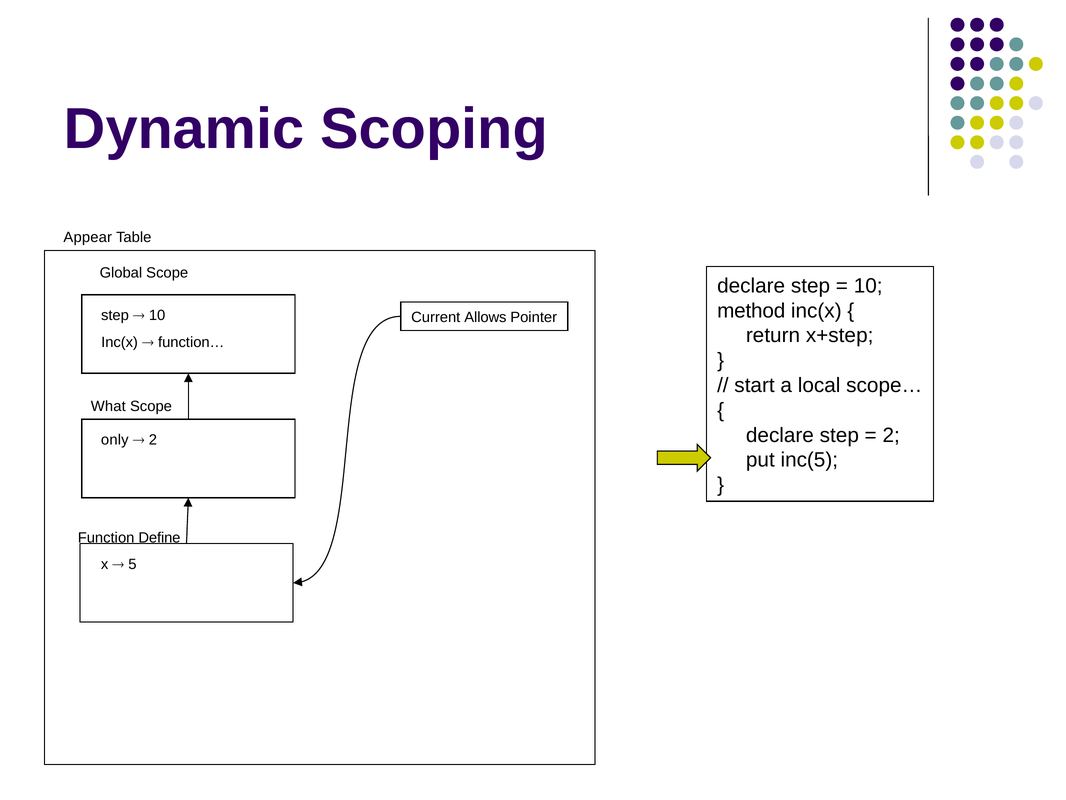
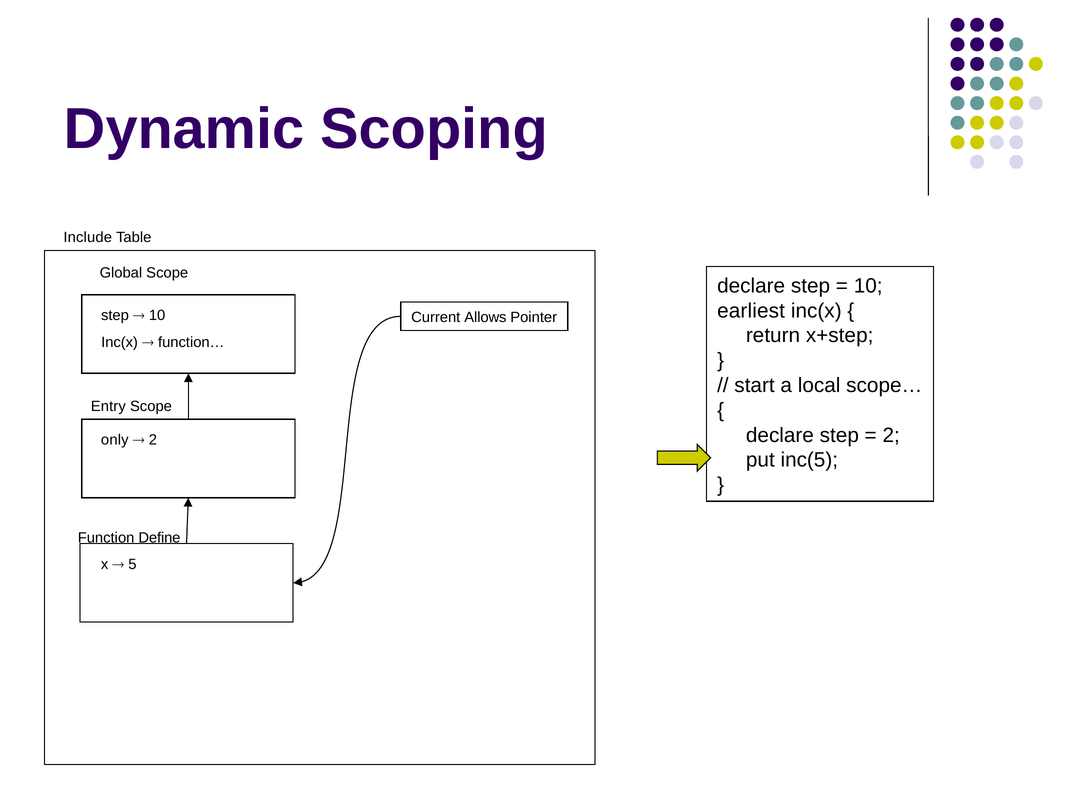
Appear: Appear -> Include (88, 237)
method: method -> earliest (751, 311)
What: What -> Entry (108, 406)
